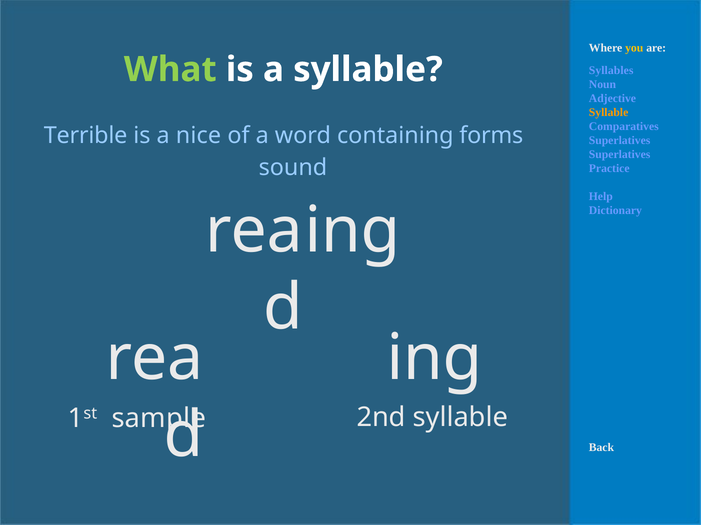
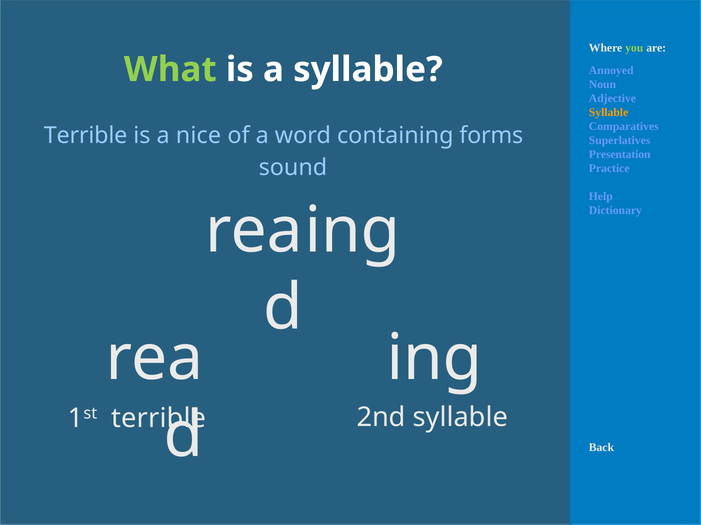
you colour: yellow -> light green (634, 48)
Syllables: Syllables -> Annoyed (611, 71)
Superlatives: Superlatives -> Presentation (620, 155)
1st sample: sample -> terrible (159, 419)
